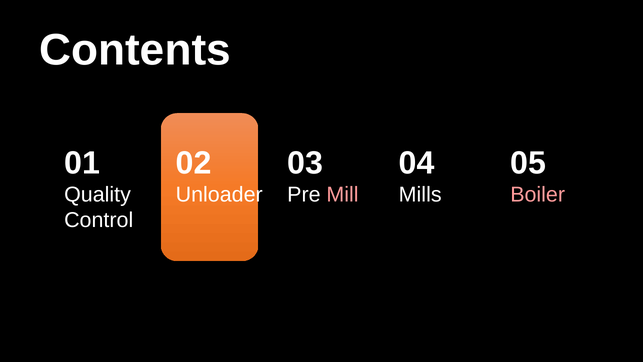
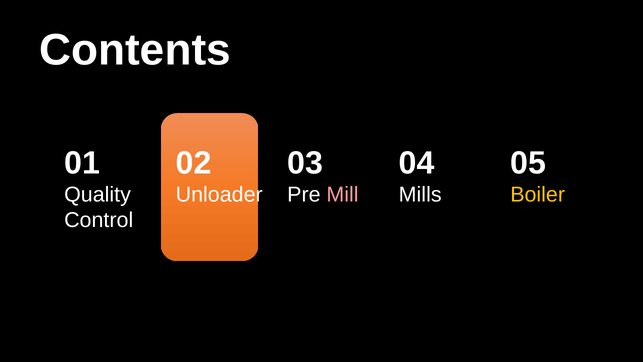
Boiler colour: pink -> yellow (538, 194)
